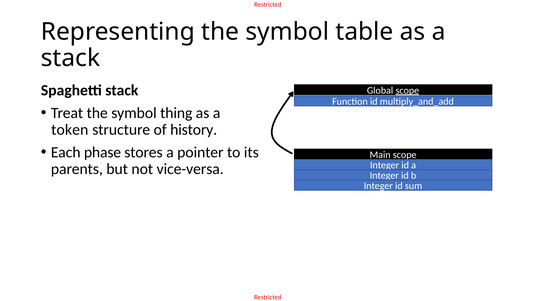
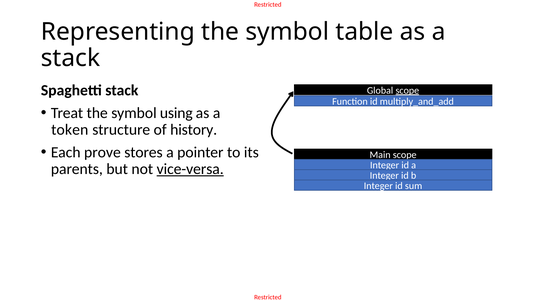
thing: thing -> using (176, 113)
phase: phase -> prove (102, 152)
vice-versa underline: none -> present (190, 169)
